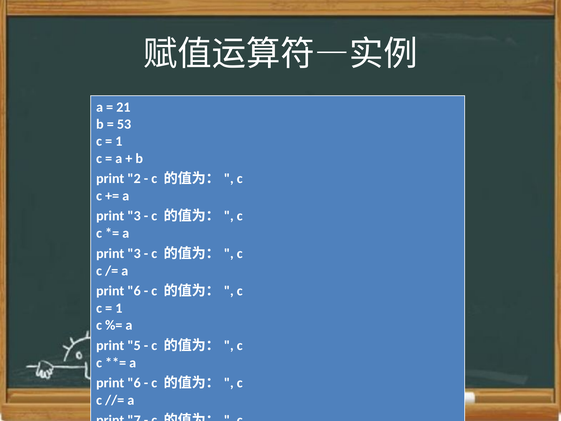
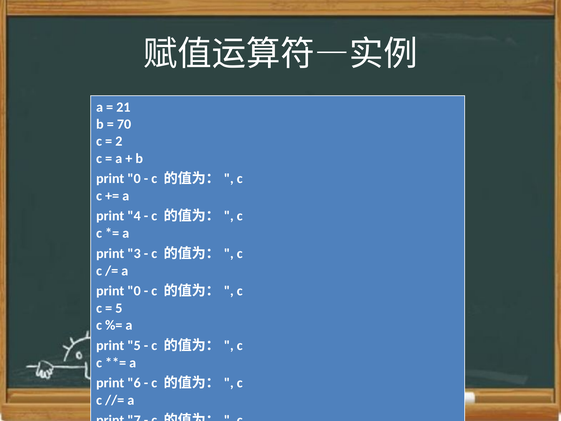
53: 53 -> 70 (124, 124)
1: 1 -> 2 (119, 141)
2: 2 -> 0 (134, 178)
3: 3 -> 4 (134, 216)
6: 6 -> 0 (134, 291)
1: 1 -> 5 (119, 308)
